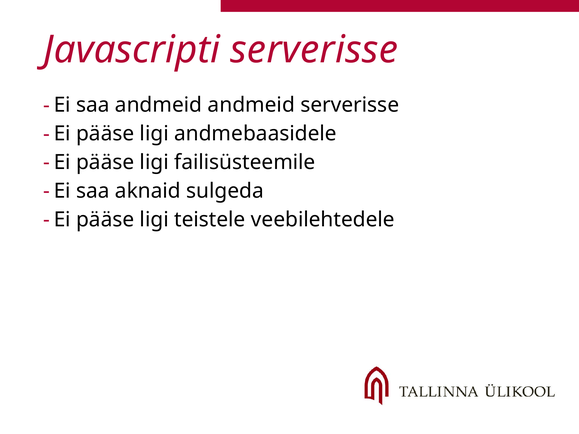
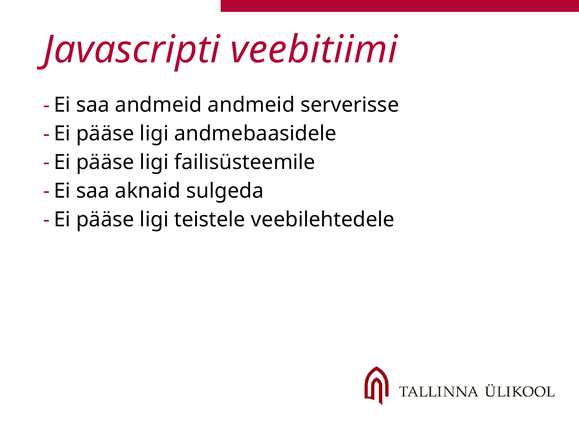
Javascripti serverisse: serverisse -> veebitiimi (314, 50)
